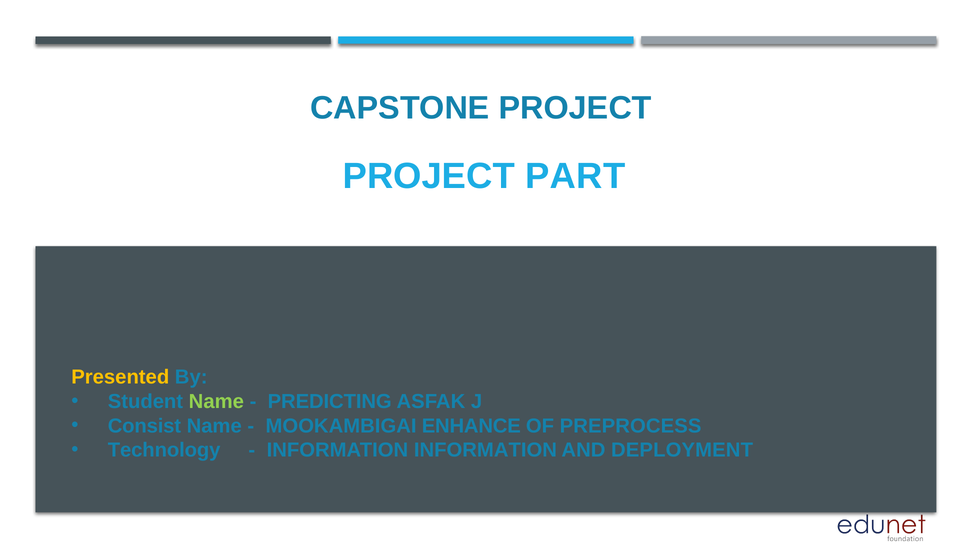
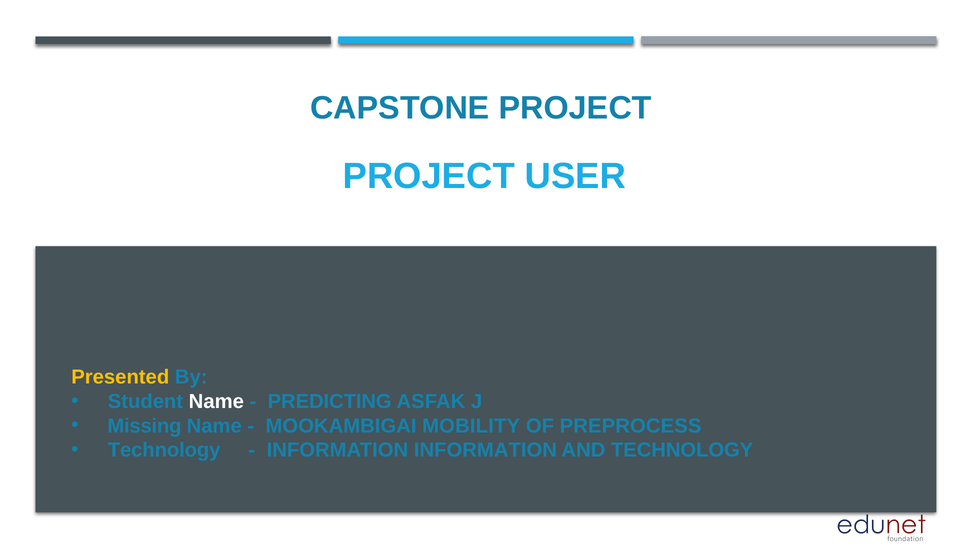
PART: PART -> USER (575, 176)
Name colour: light green -> white (216, 401)
Consist: Consist -> Missing (144, 426)
ENHANCE: ENHANCE -> MOBILITY (471, 426)
AND DEPLOYMENT: DEPLOYMENT -> TECHNOLOGY (682, 450)
